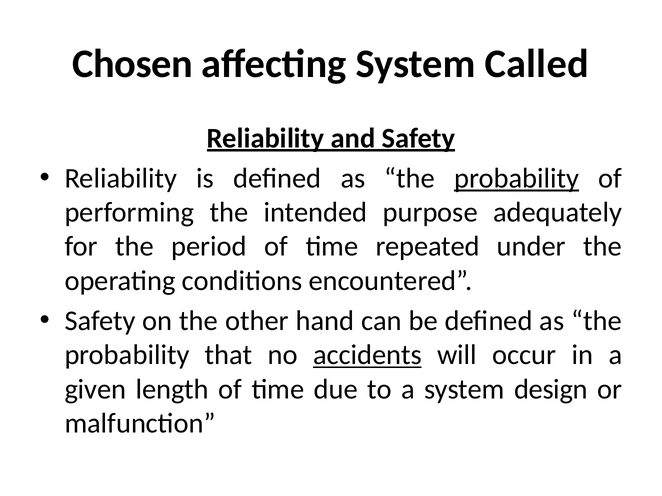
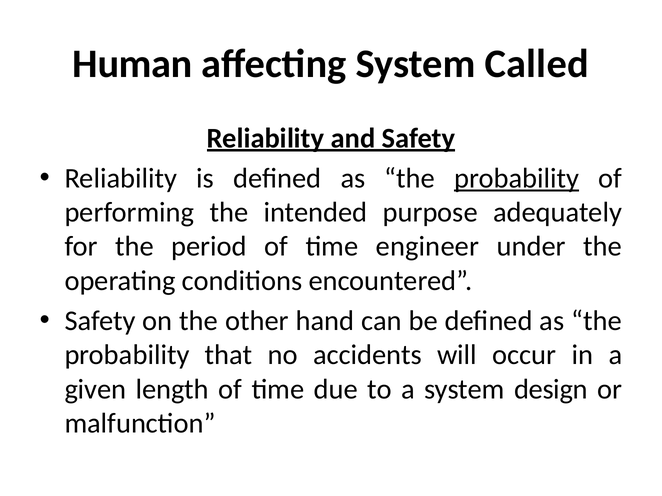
Chosen: Chosen -> Human (133, 64)
repeated: repeated -> engineer (427, 247)
accidents underline: present -> none (367, 355)
